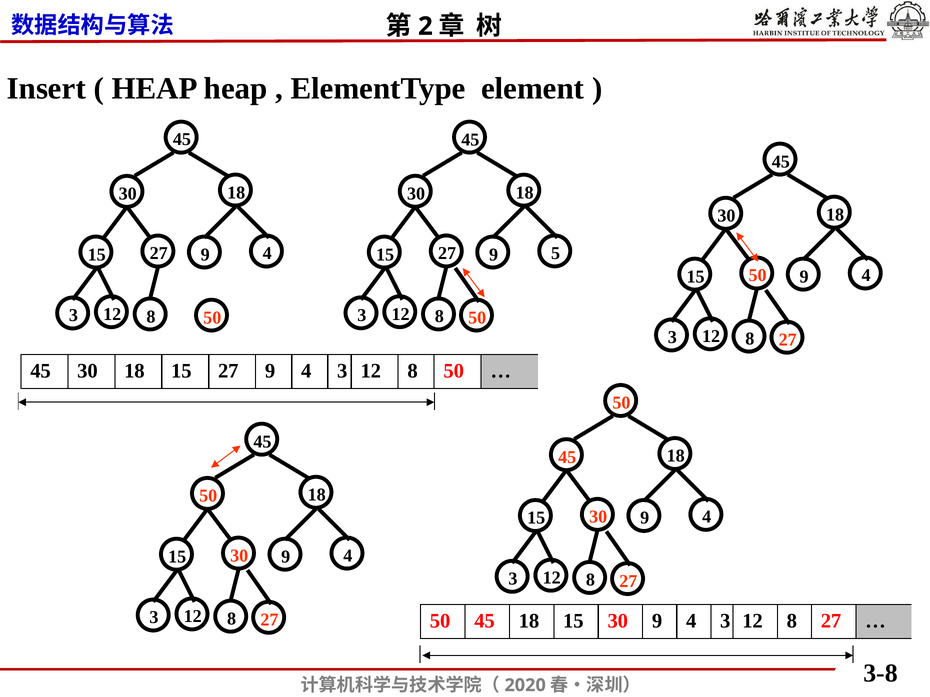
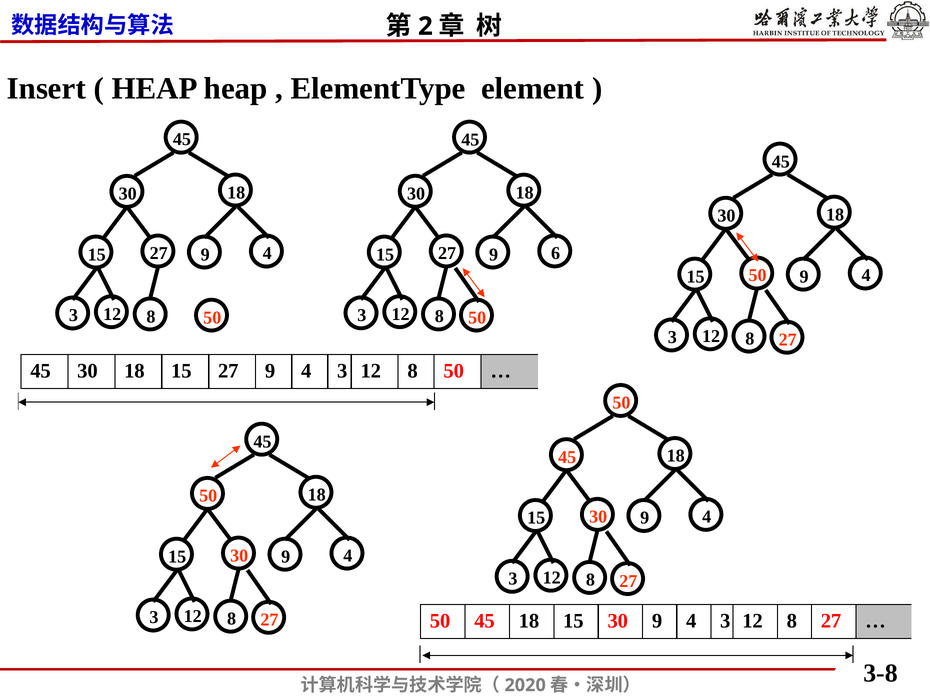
5: 5 -> 6 (556, 254)
